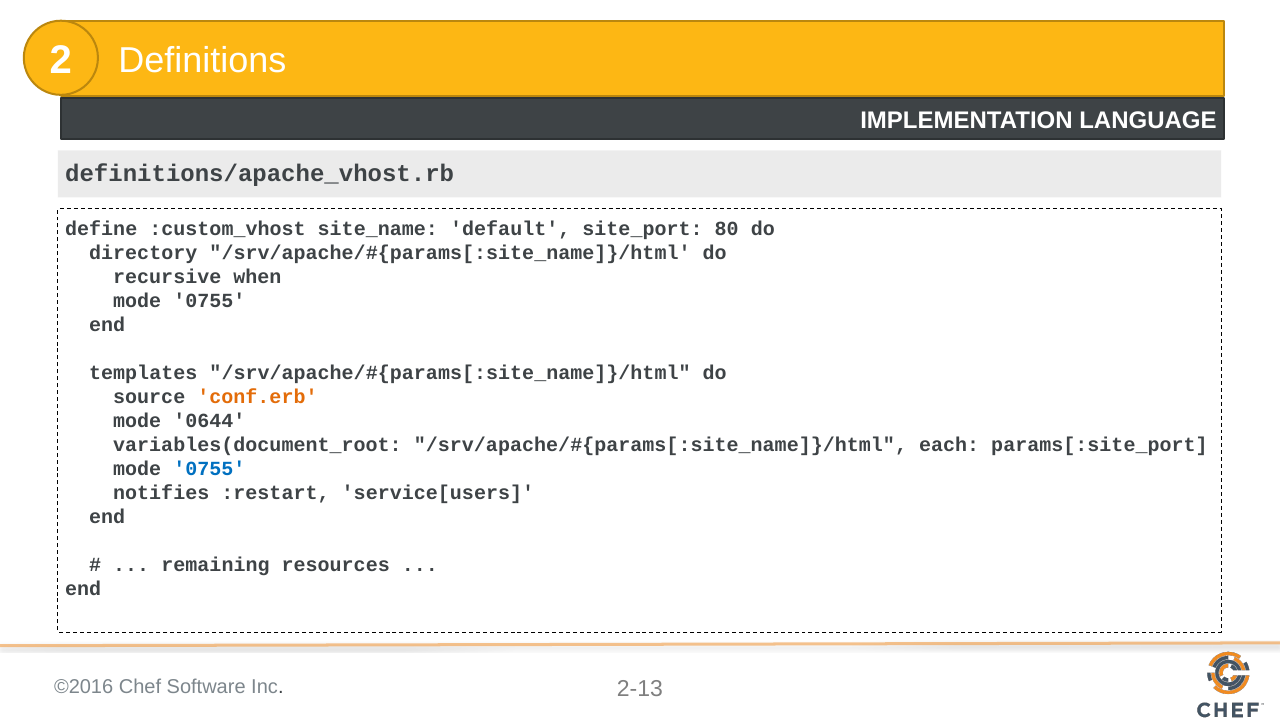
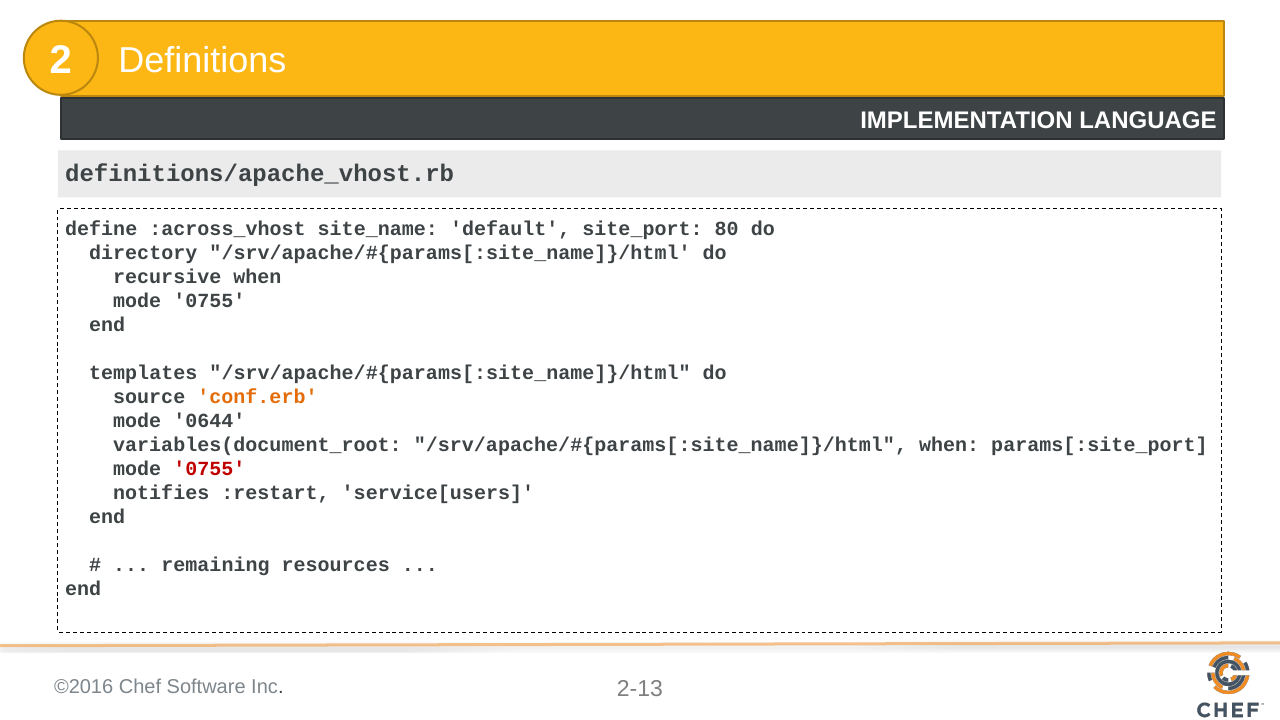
:custom_vhost: :custom_vhost -> :across_vhost (228, 229)
each: each -> when (949, 445)
0755 colour: blue -> red (209, 469)
